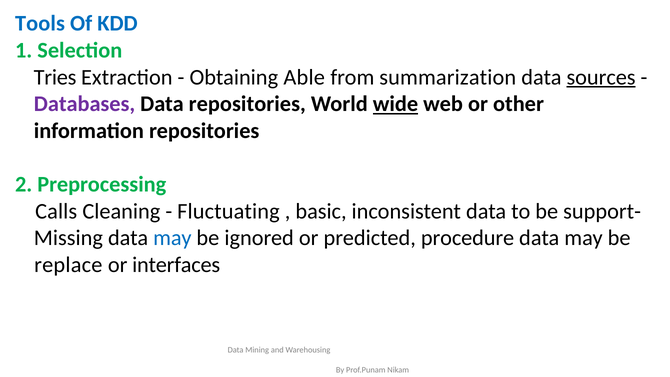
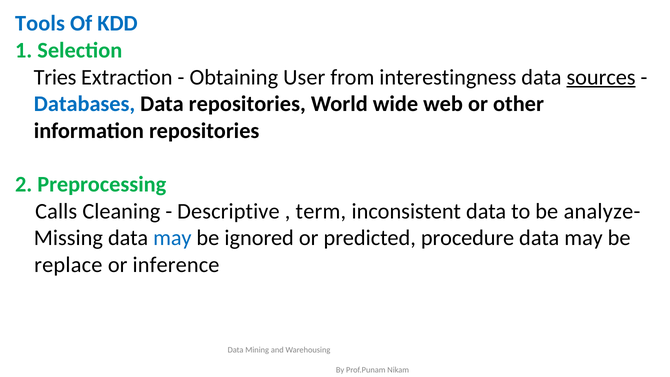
Able: Able -> User (304, 77)
summarization: summarization -> interestingness (448, 77)
Databases colour: purple -> blue (85, 104)
wide underline: present -> none (396, 104)
Fluctuating: Fluctuating -> Descriptive (228, 211)
basic: basic -> term (321, 211)
support-: support- -> analyze- (602, 211)
interfaces: interfaces -> inference (176, 265)
